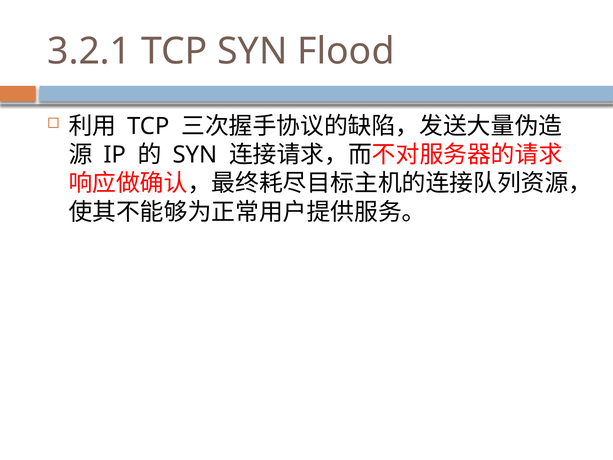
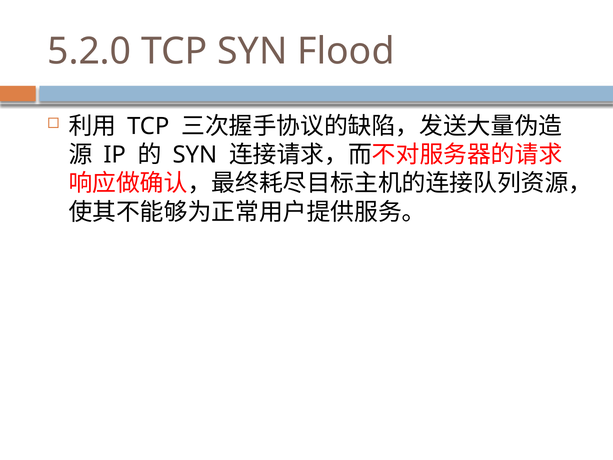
3.2.1: 3.2.1 -> 5.2.0 (89, 51)
